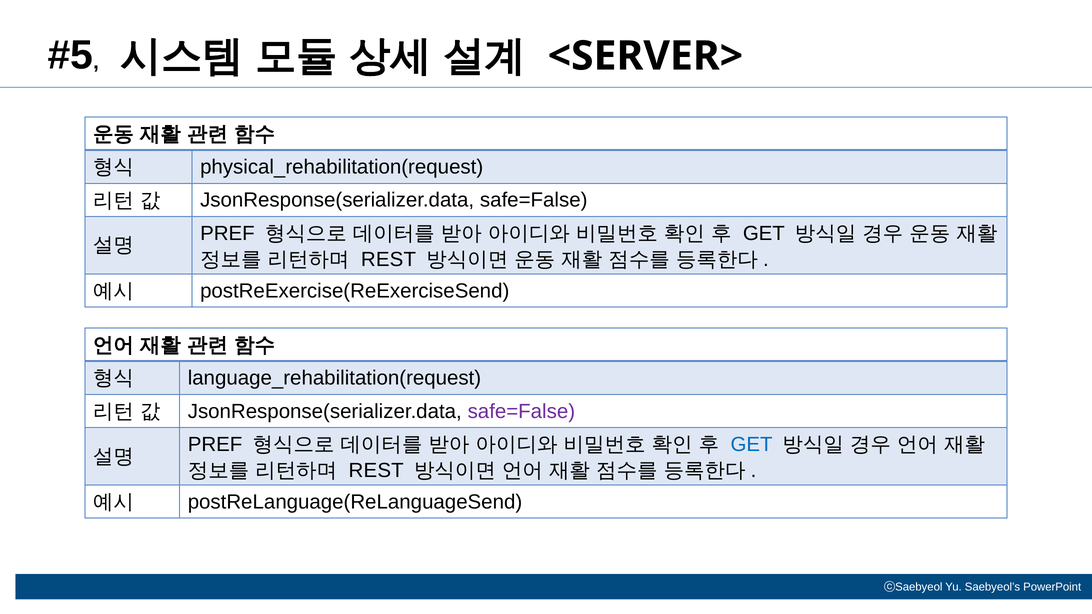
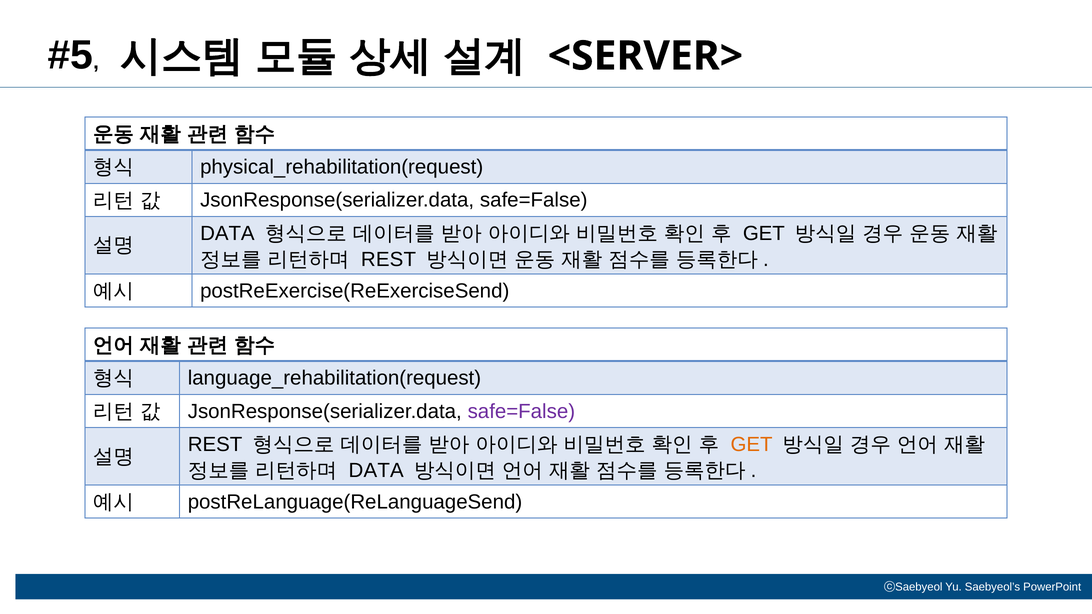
PREF: PREF -> DATA (227, 234)
PREF: PREF -> REST (215, 445)
GET colour: blue -> orange (752, 445)
REST: REST -> DATA (376, 471)
